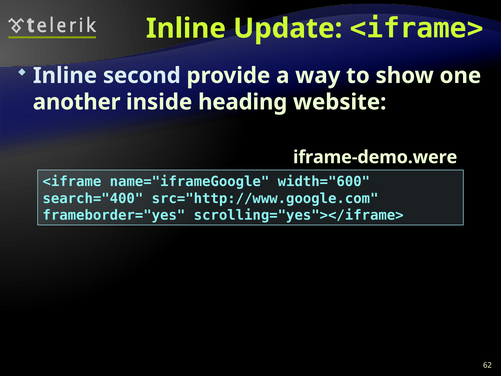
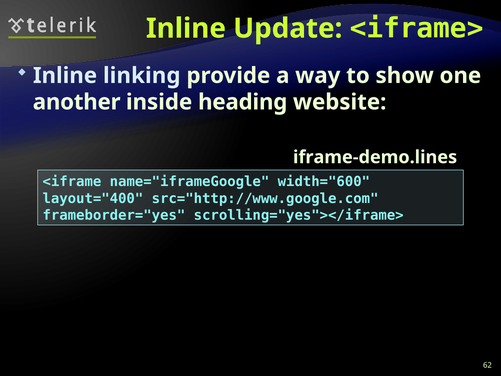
second: second -> linking (142, 76)
iframe-demo.were: iframe-demo.were -> iframe-demo.lines (375, 157)
search="400: search="400 -> layout="400 (93, 198)
